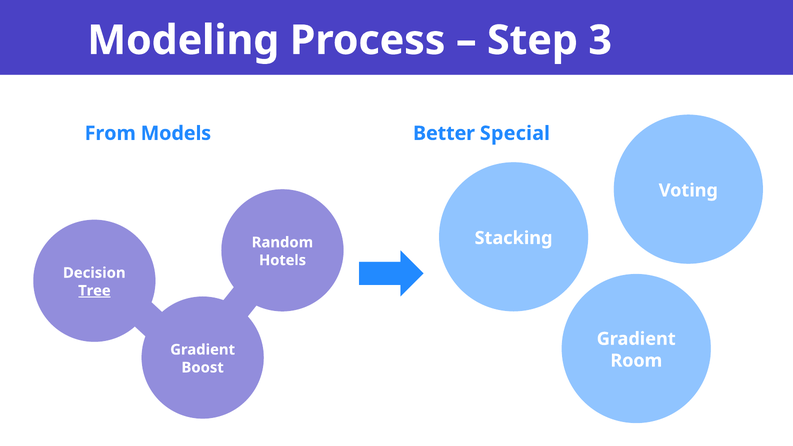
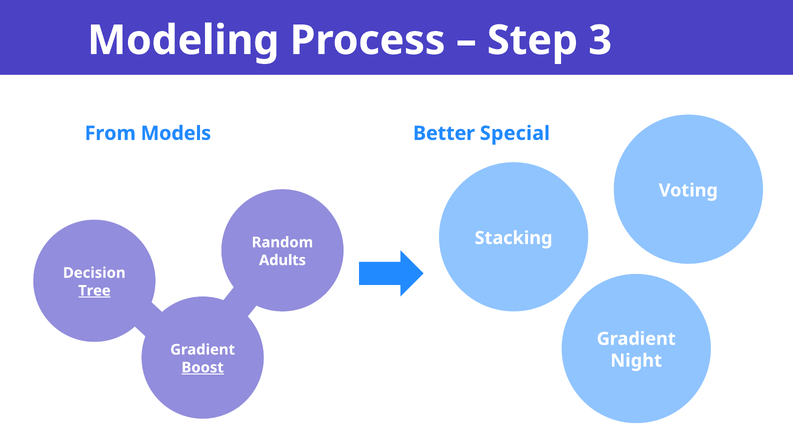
Hotels: Hotels -> Adults (283, 260)
Room: Room -> Night (636, 361)
Boost underline: none -> present (203, 368)
